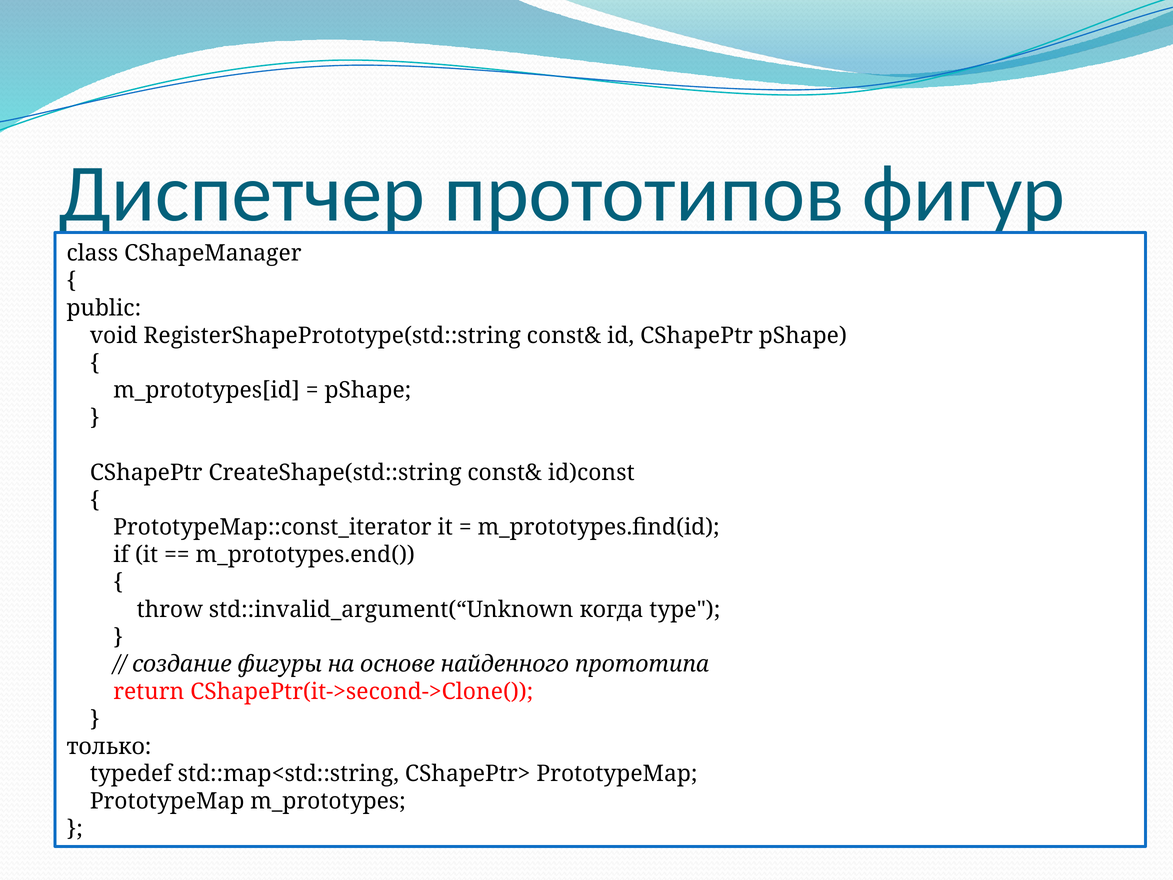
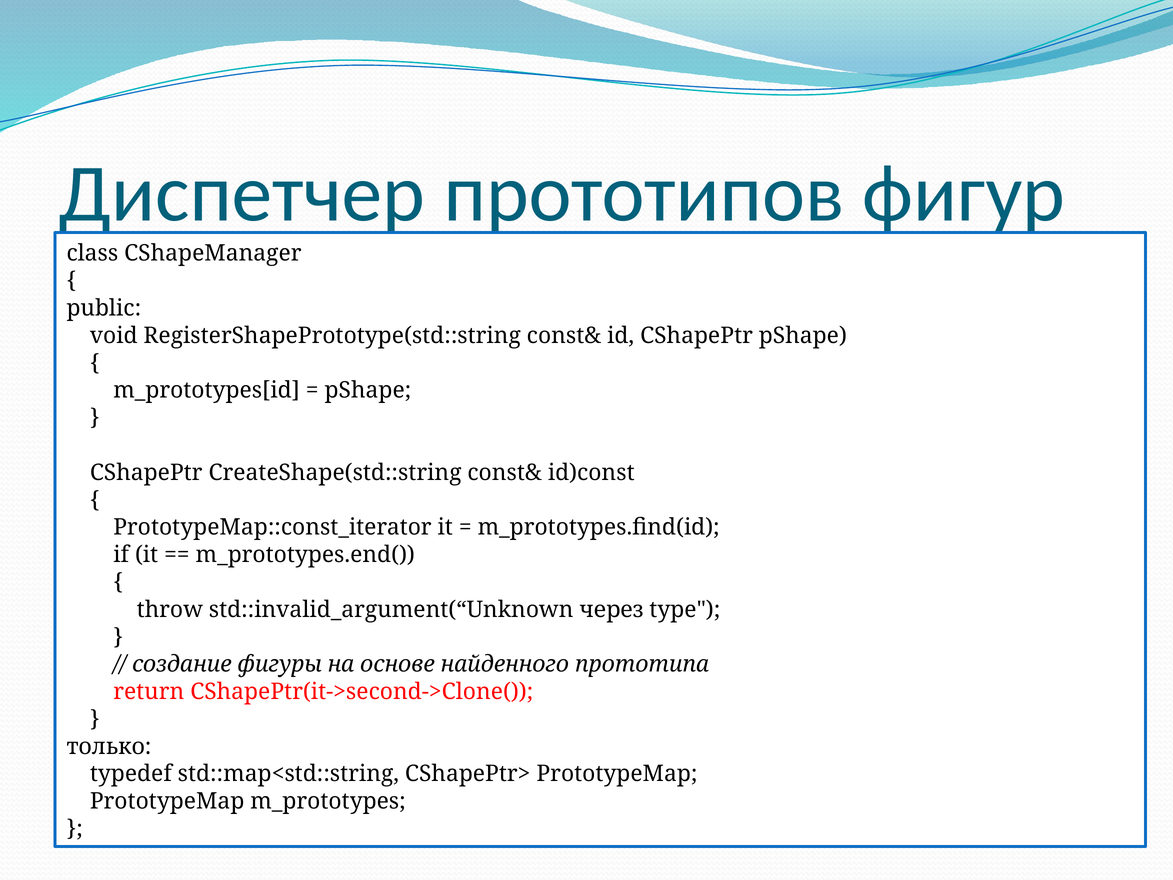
когда: когда -> через (611, 609)
